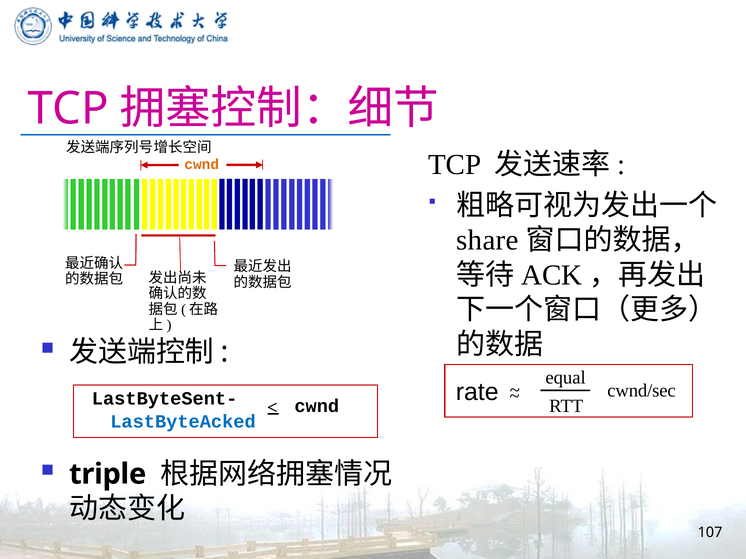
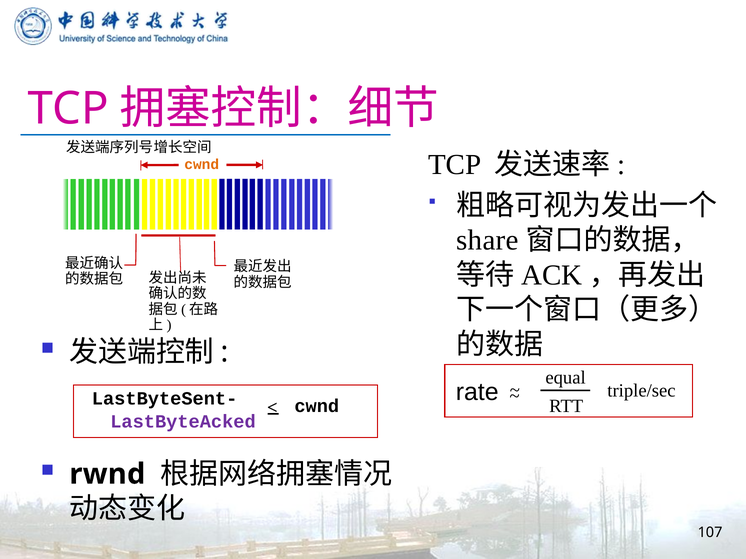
cwnd/sec: cwnd/sec -> triple/sec (641, 391)
LastByteAcked colour: blue -> purple (183, 422)
triple: triple -> rwnd (107, 475)
